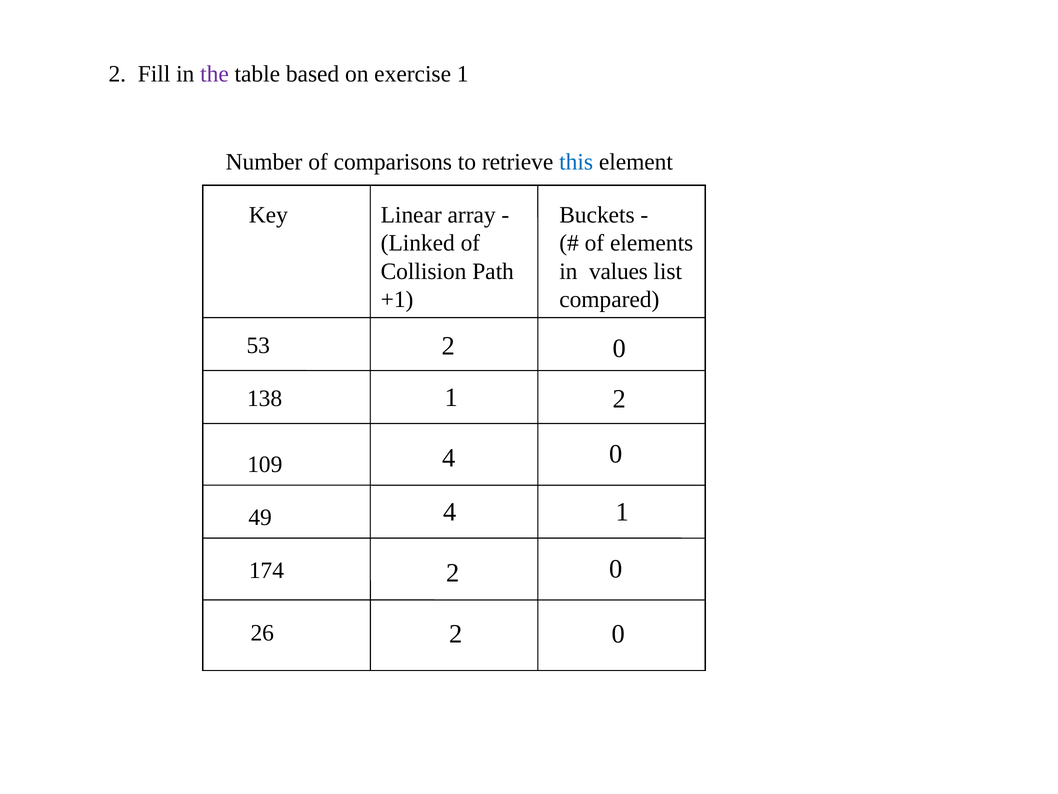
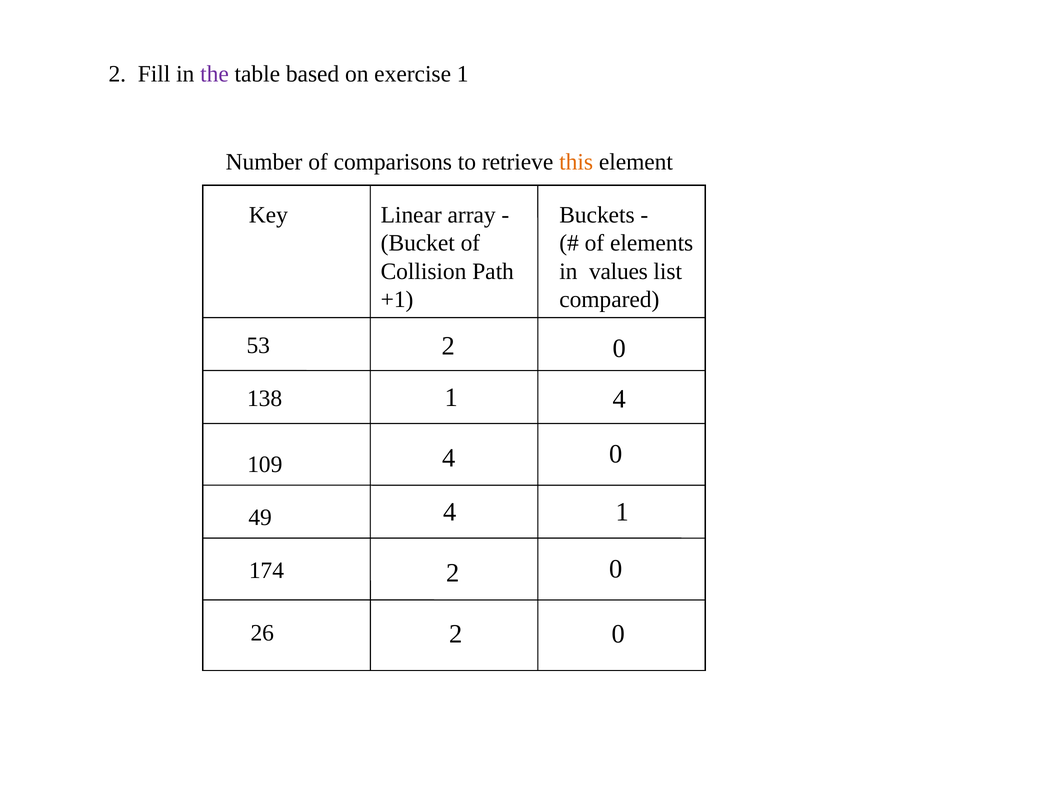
this colour: blue -> orange (576, 162)
Linked: Linked -> Bucket (418, 243)
2: 2 -> 4 (619, 399)
